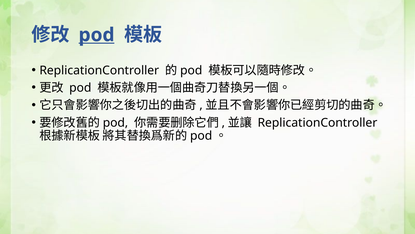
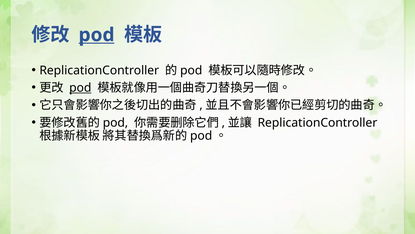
pod underline: none -> present (80, 88)
